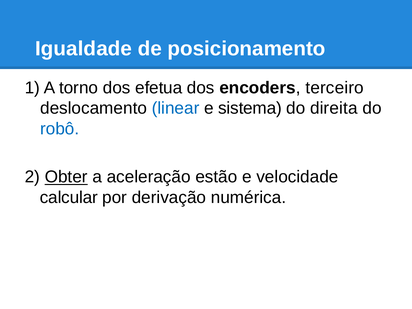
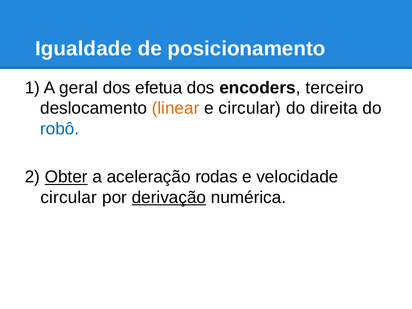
torno: torno -> geral (78, 88)
linear colour: blue -> orange (176, 108)
e sistema: sistema -> circular (250, 108)
estão: estão -> rodas (216, 177)
calcular: calcular -> circular (69, 198)
derivação underline: none -> present (169, 198)
